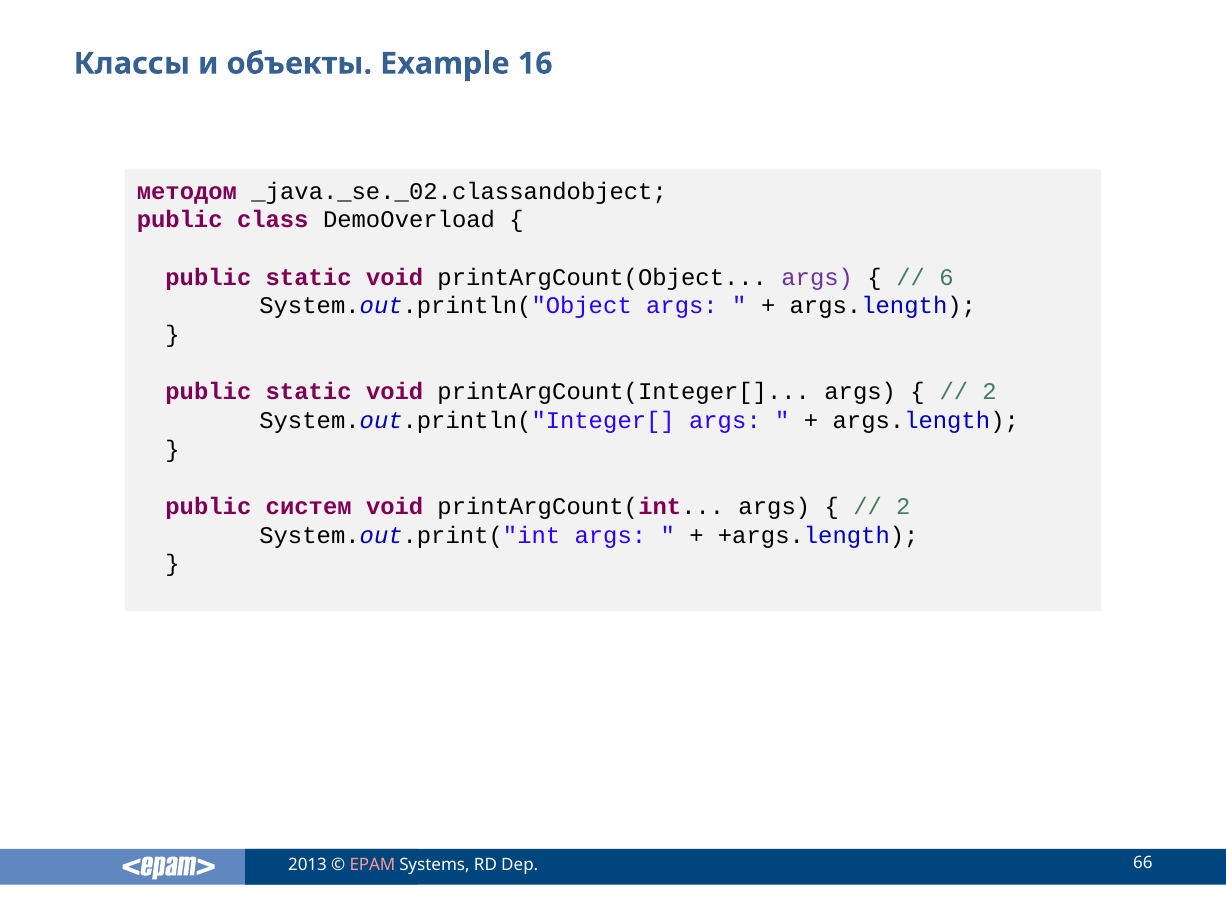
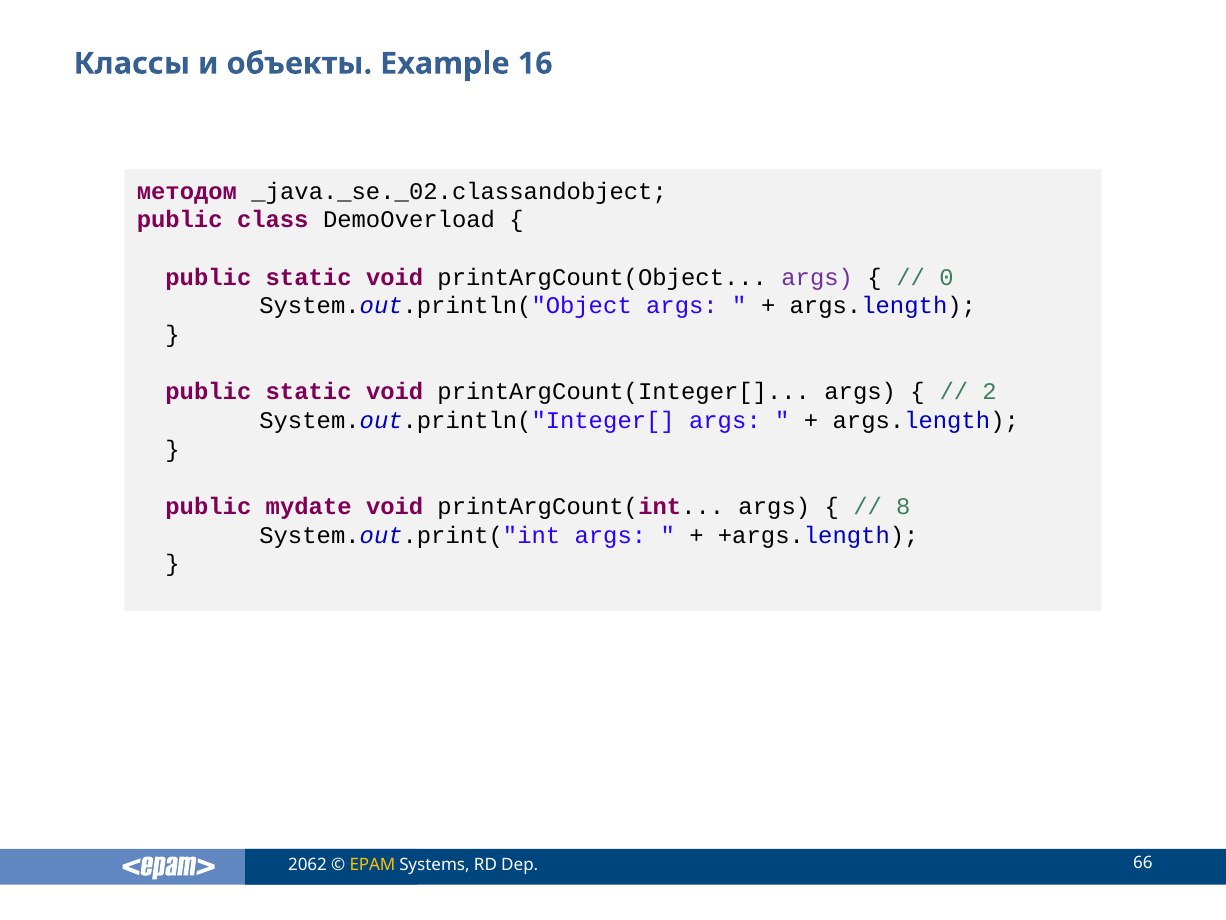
6: 6 -> 0 (946, 277)
систем: систем -> mydate (309, 506)
2: 2 -> 8 (903, 506)
2013: 2013 -> 2062 (308, 865)
EPAM colour: pink -> yellow (372, 865)
